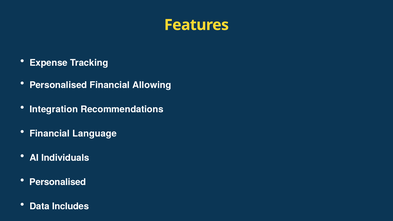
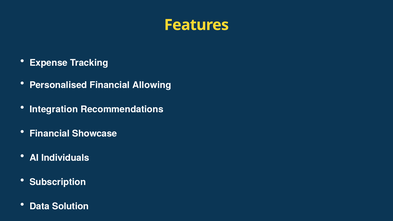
Language: Language -> Showcase (95, 134)
Personalised: Personalised -> Subscription (58, 182)
Includes: Includes -> Solution (70, 206)
